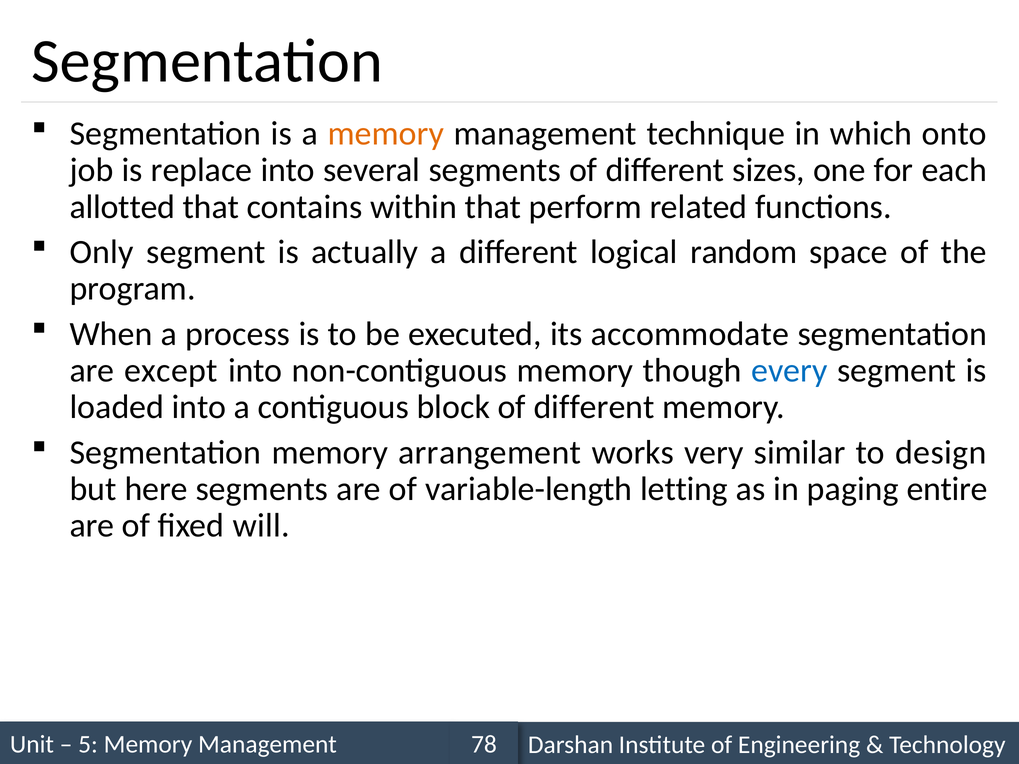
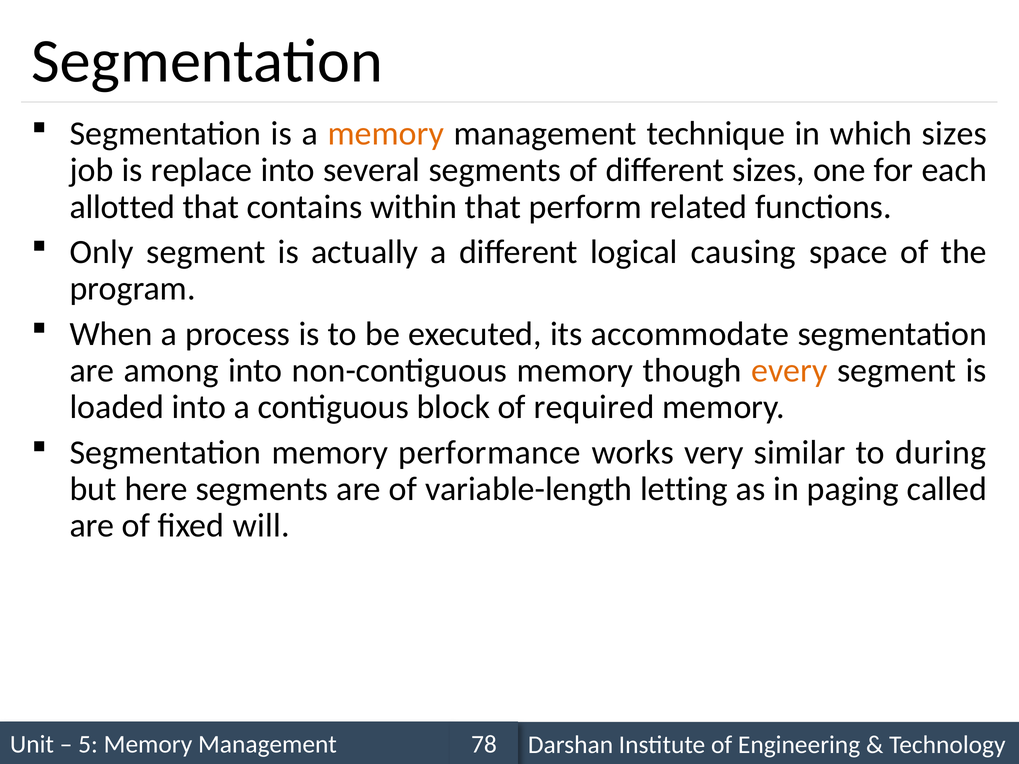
which onto: onto -> sizes (954, 134)
random: random -> causing (743, 252)
except: except -> among (171, 371)
every colour: blue -> orange (789, 371)
block of different: different -> required (594, 407)
arrangement: arrangement -> performance (490, 453)
design: design -> during (941, 453)
entire: entire -> called (947, 489)
